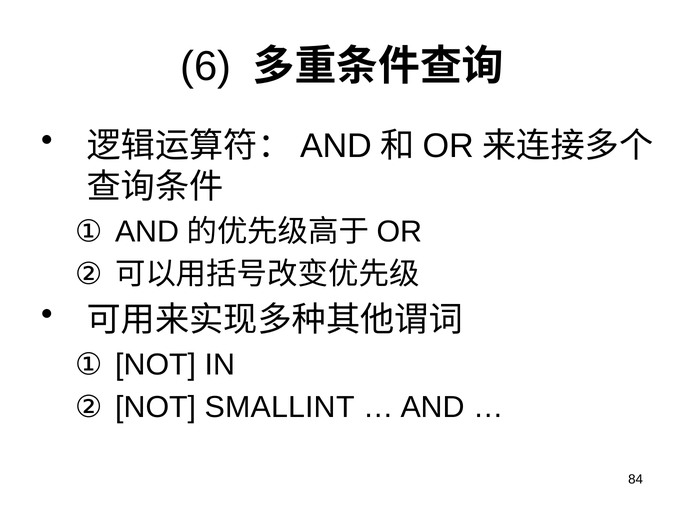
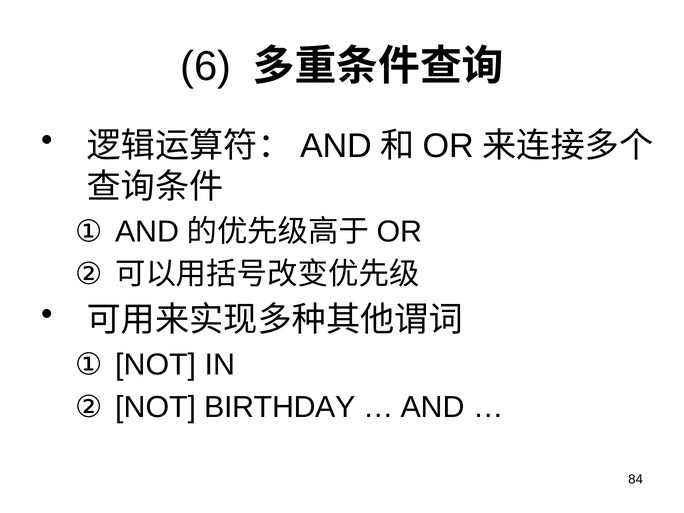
SMALLINT: SMALLINT -> BIRTHDAY (280, 407)
